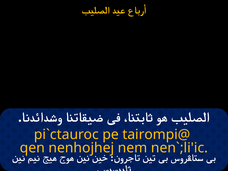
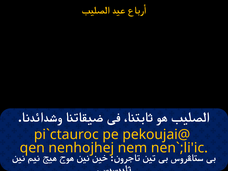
tairompi@: tairompi@ -> pekoujai@ (156, 134)
